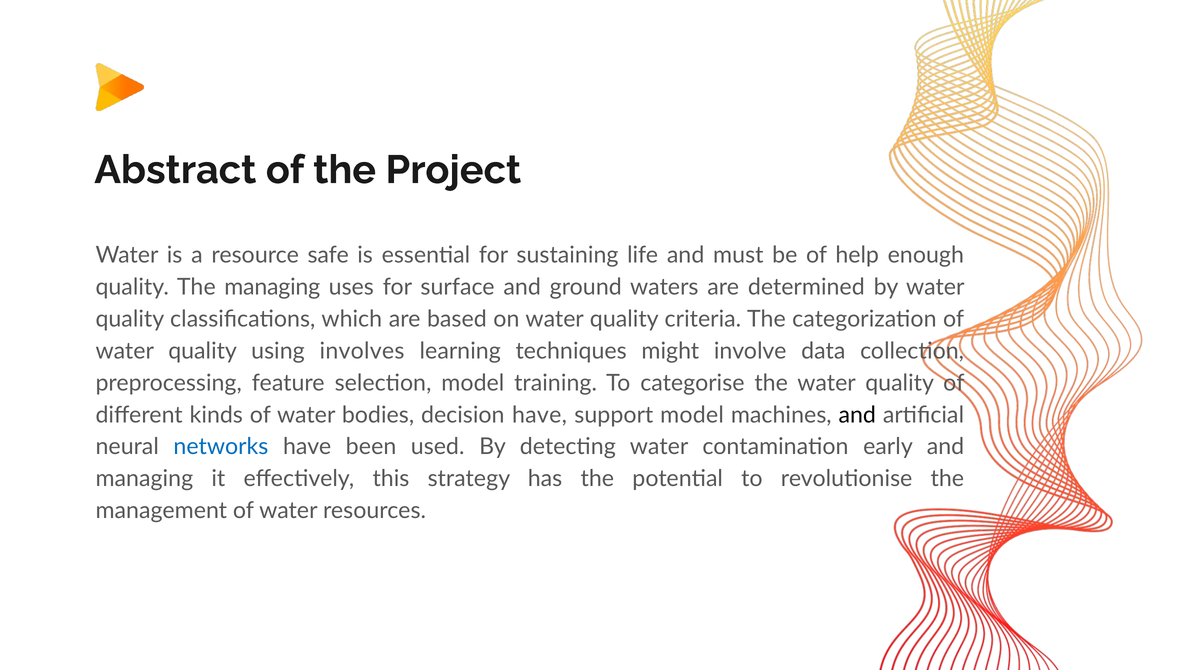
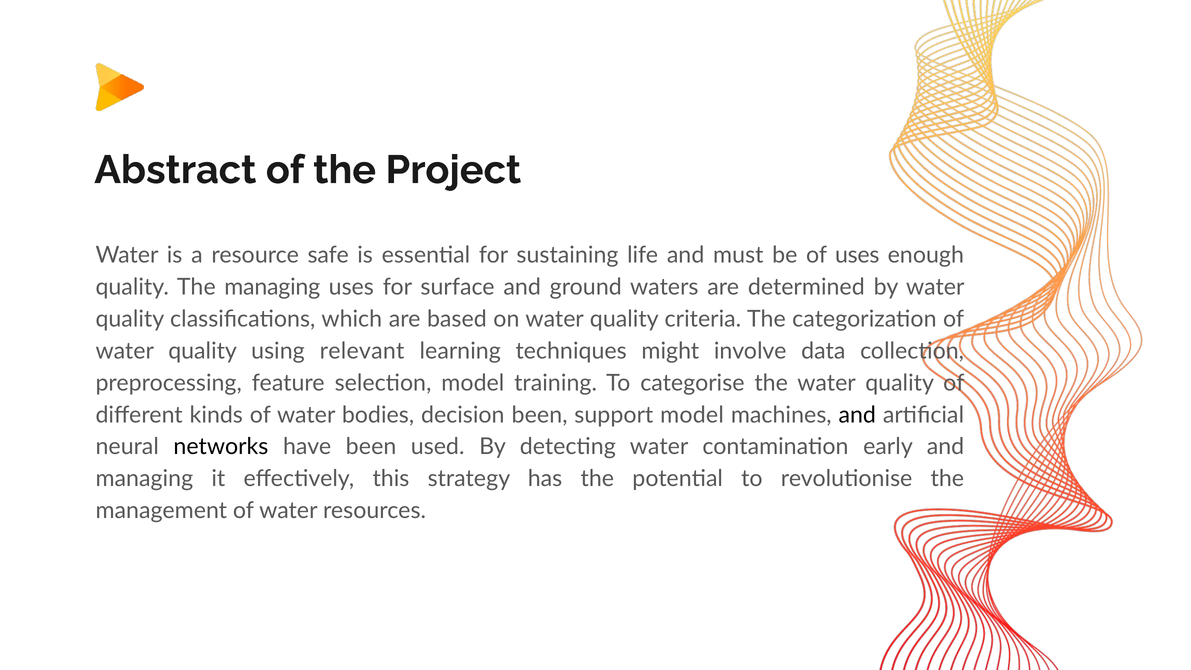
of help: help -> uses (857, 255)
involves: involves -> relevant (362, 351)
decision have: have -> been (540, 415)
networks colour: blue -> black (221, 447)
